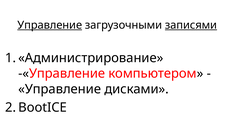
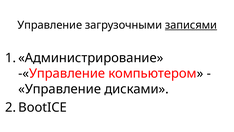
Управление underline: present -> none (50, 25)
